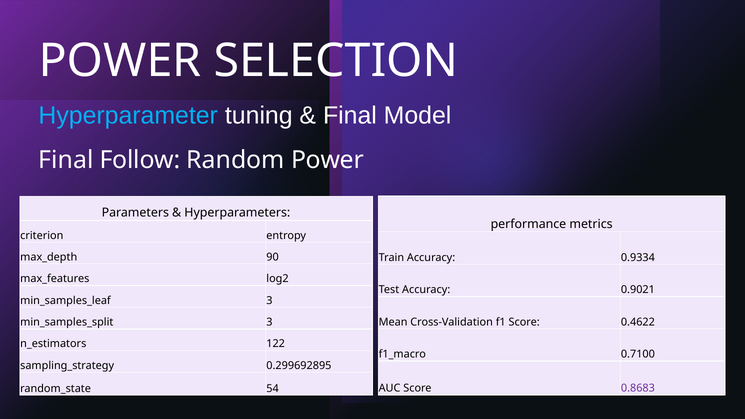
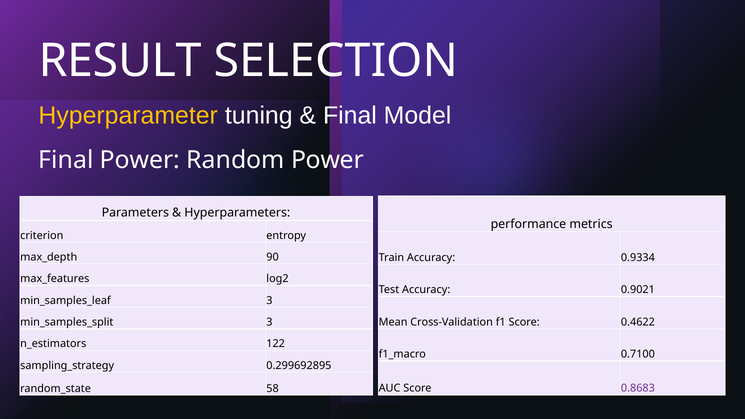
POWER: POWER -> RESULT (120, 61)
Hyperparameter colour: light blue -> yellow (128, 116)
Final Follow: Follow -> Power (140, 160)
54: 54 -> 58 (273, 389)
